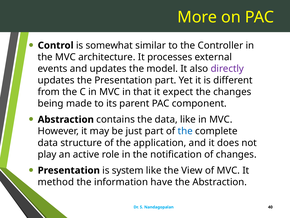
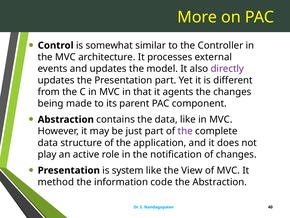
expect: expect -> agents (178, 92)
the colour: blue -> purple (185, 131)
have: have -> code (161, 182)
